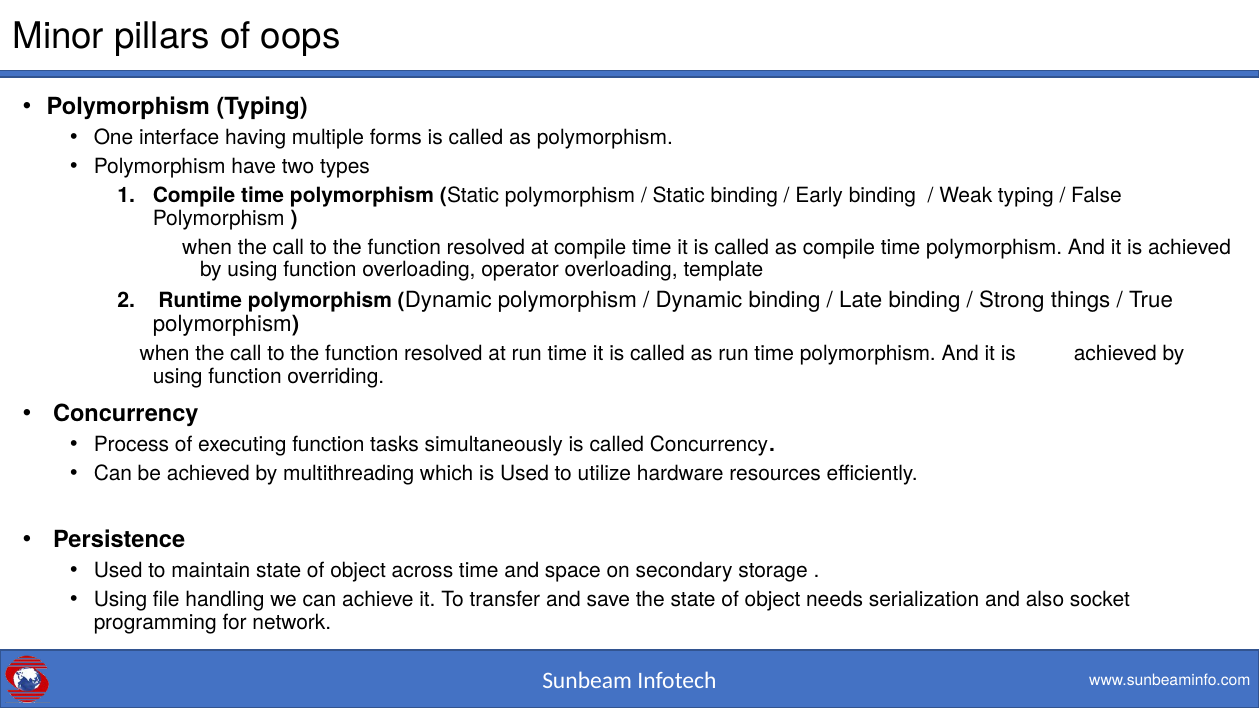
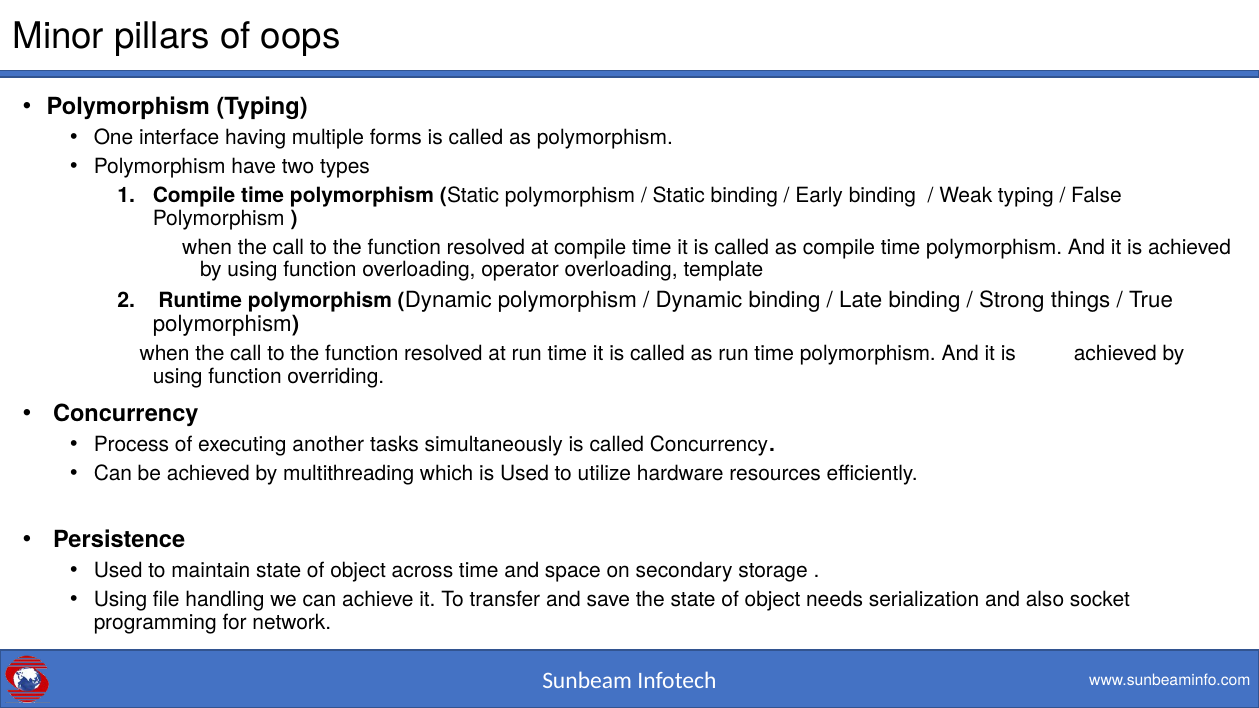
executing function: function -> another (328, 444)
